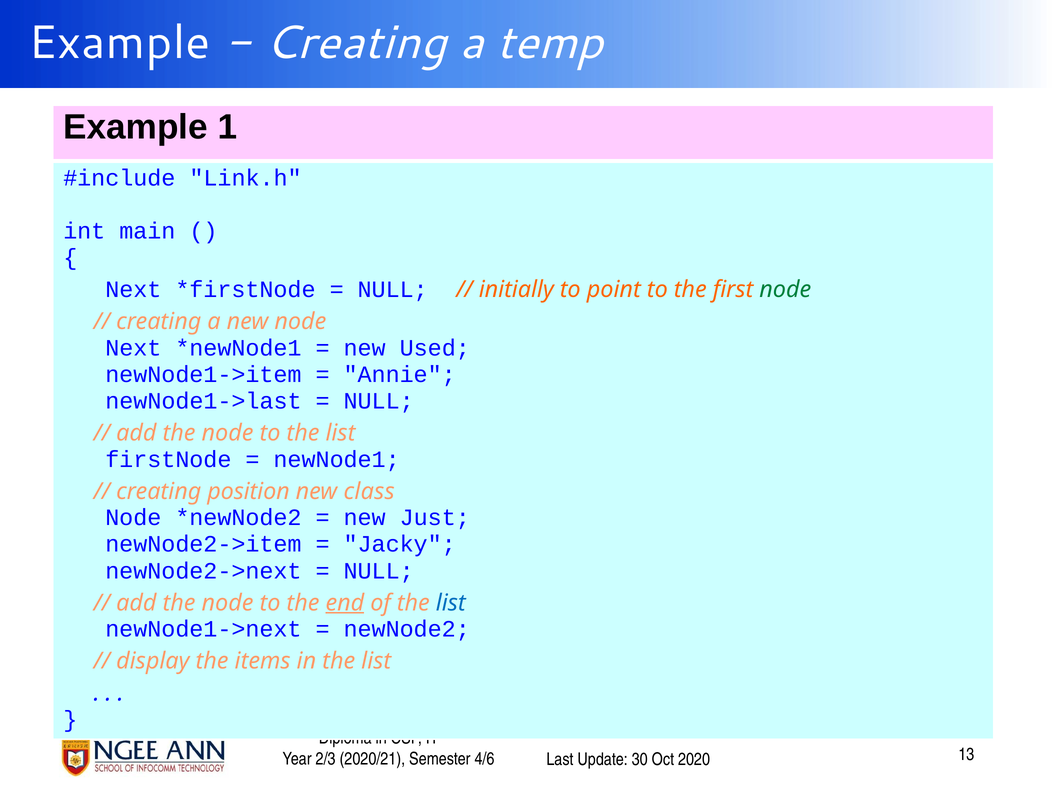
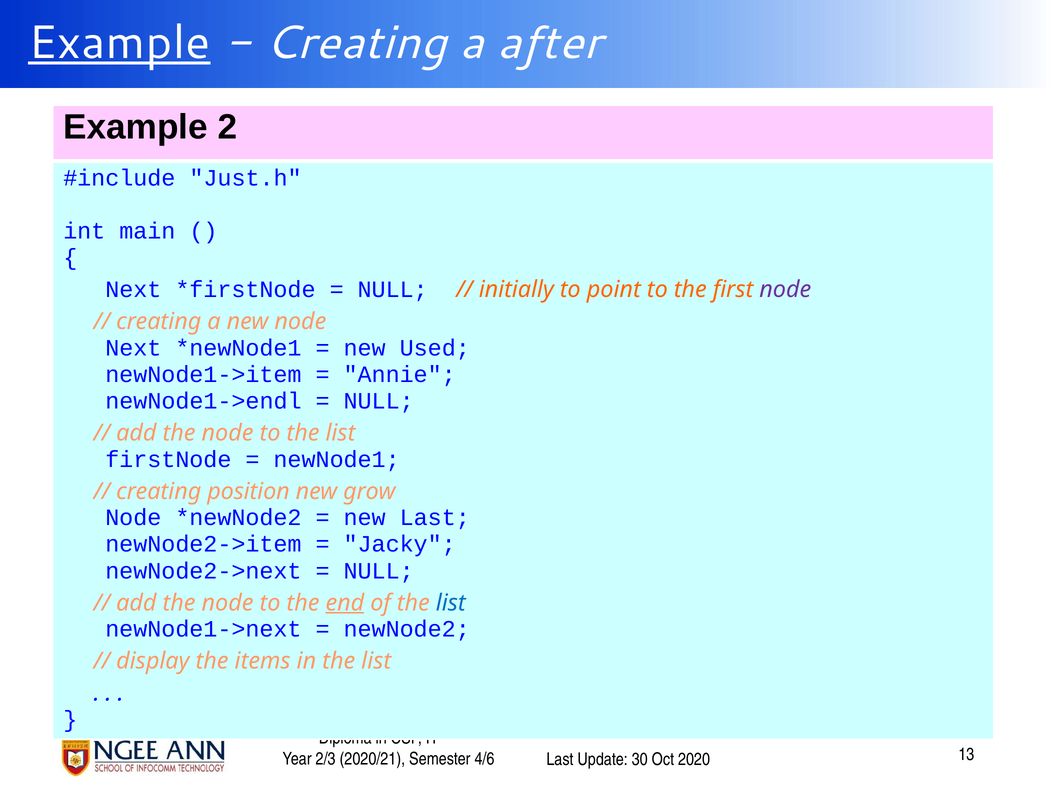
Example underline: none -> present (119, 43)
temp: temp -> after (550, 43)
1: 1 -> 2 (227, 127)
Link.h: Link.h -> Just.h (246, 178)
node colour: green -> purple (785, 290)
newNode1->last: newNode1->last -> newNode1->endl (203, 401)
class: class -> grow (369, 492)
new Just: Just -> Last (435, 518)
